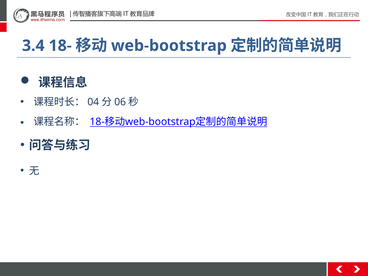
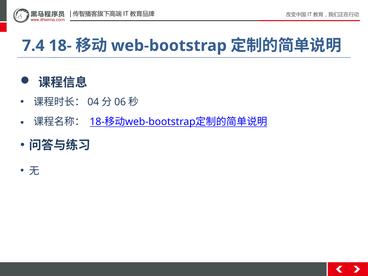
3.4: 3.4 -> 7.4 (33, 46)
